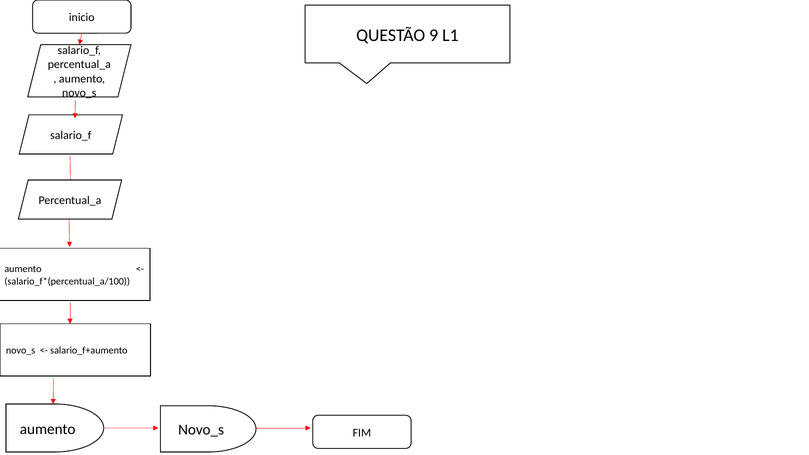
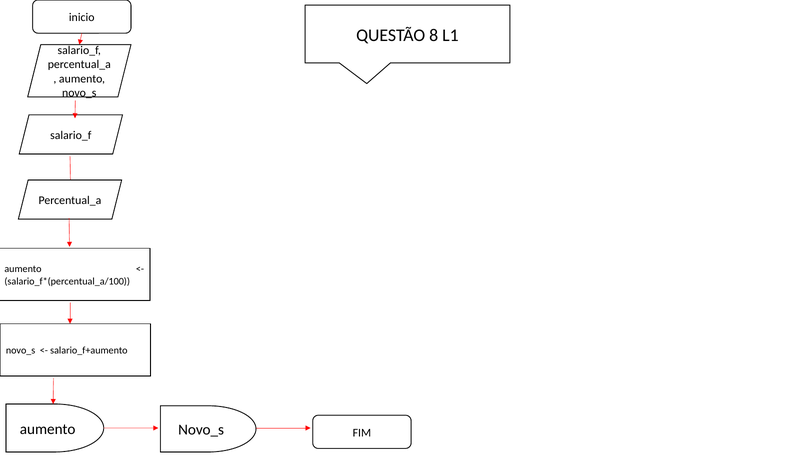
9: 9 -> 8 (434, 35)
